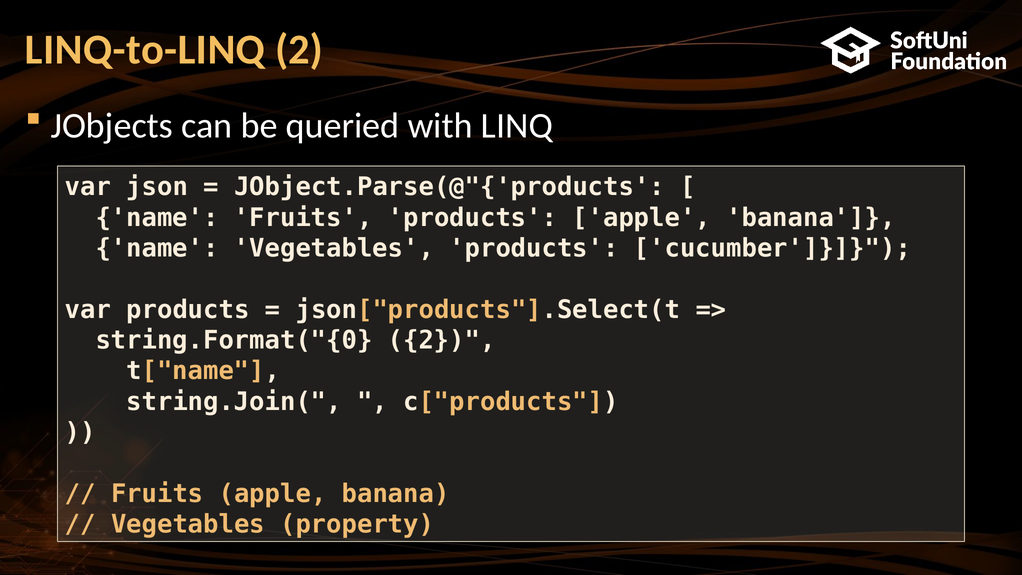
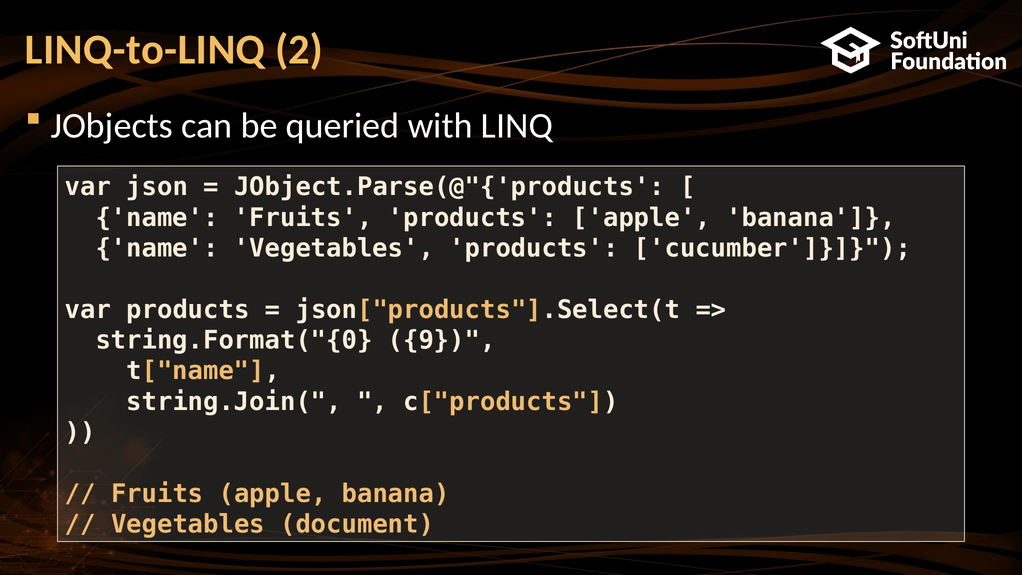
string.Format("{0 2: 2 -> 9 (442, 340)
property: property -> document (357, 524)
